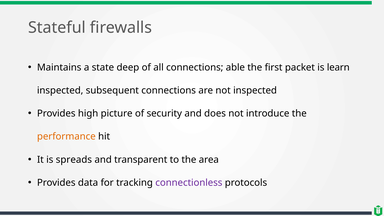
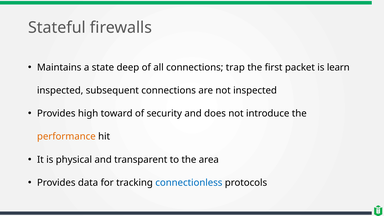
able: able -> trap (235, 67)
picture: picture -> toward (117, 114)
spreads: spreads -> physical (74, 160)
connectionless colour: purple -> blue (189, 183)
